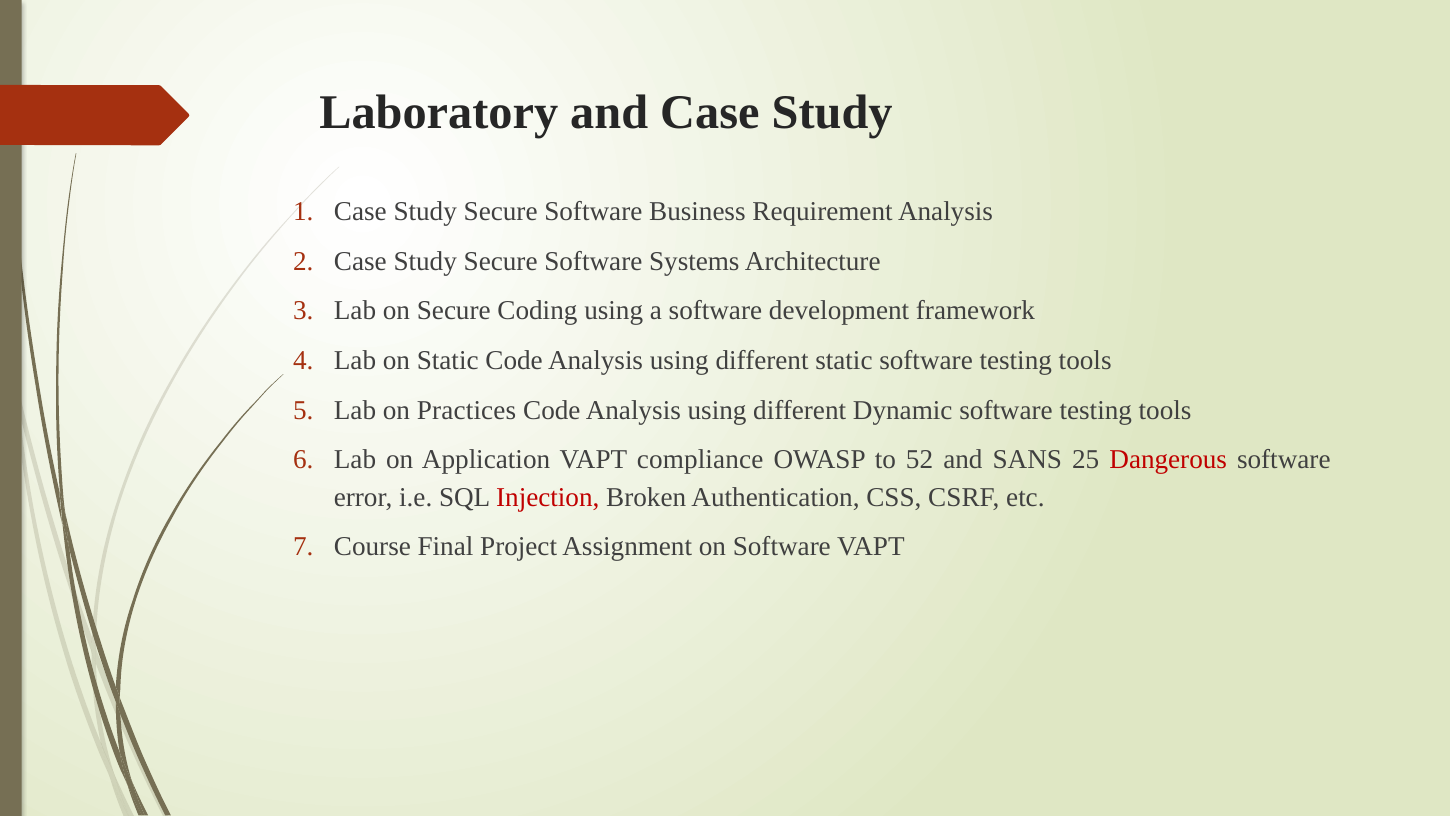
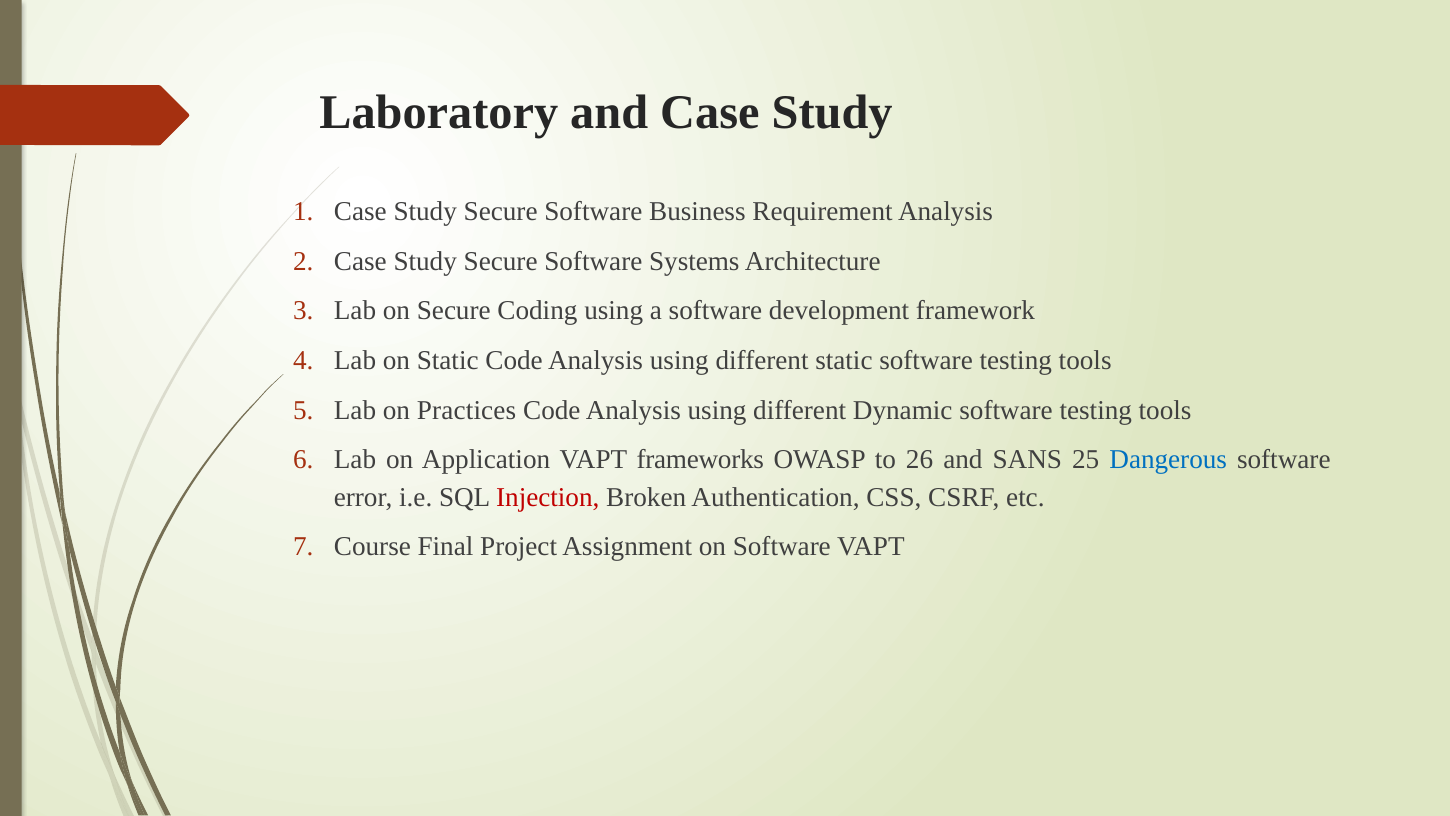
compliance: compliance -> frameworks (700, 460)
52: 52 -> 26 (920, 460)
Dangerous colour: red -> blue (1168, 460)
